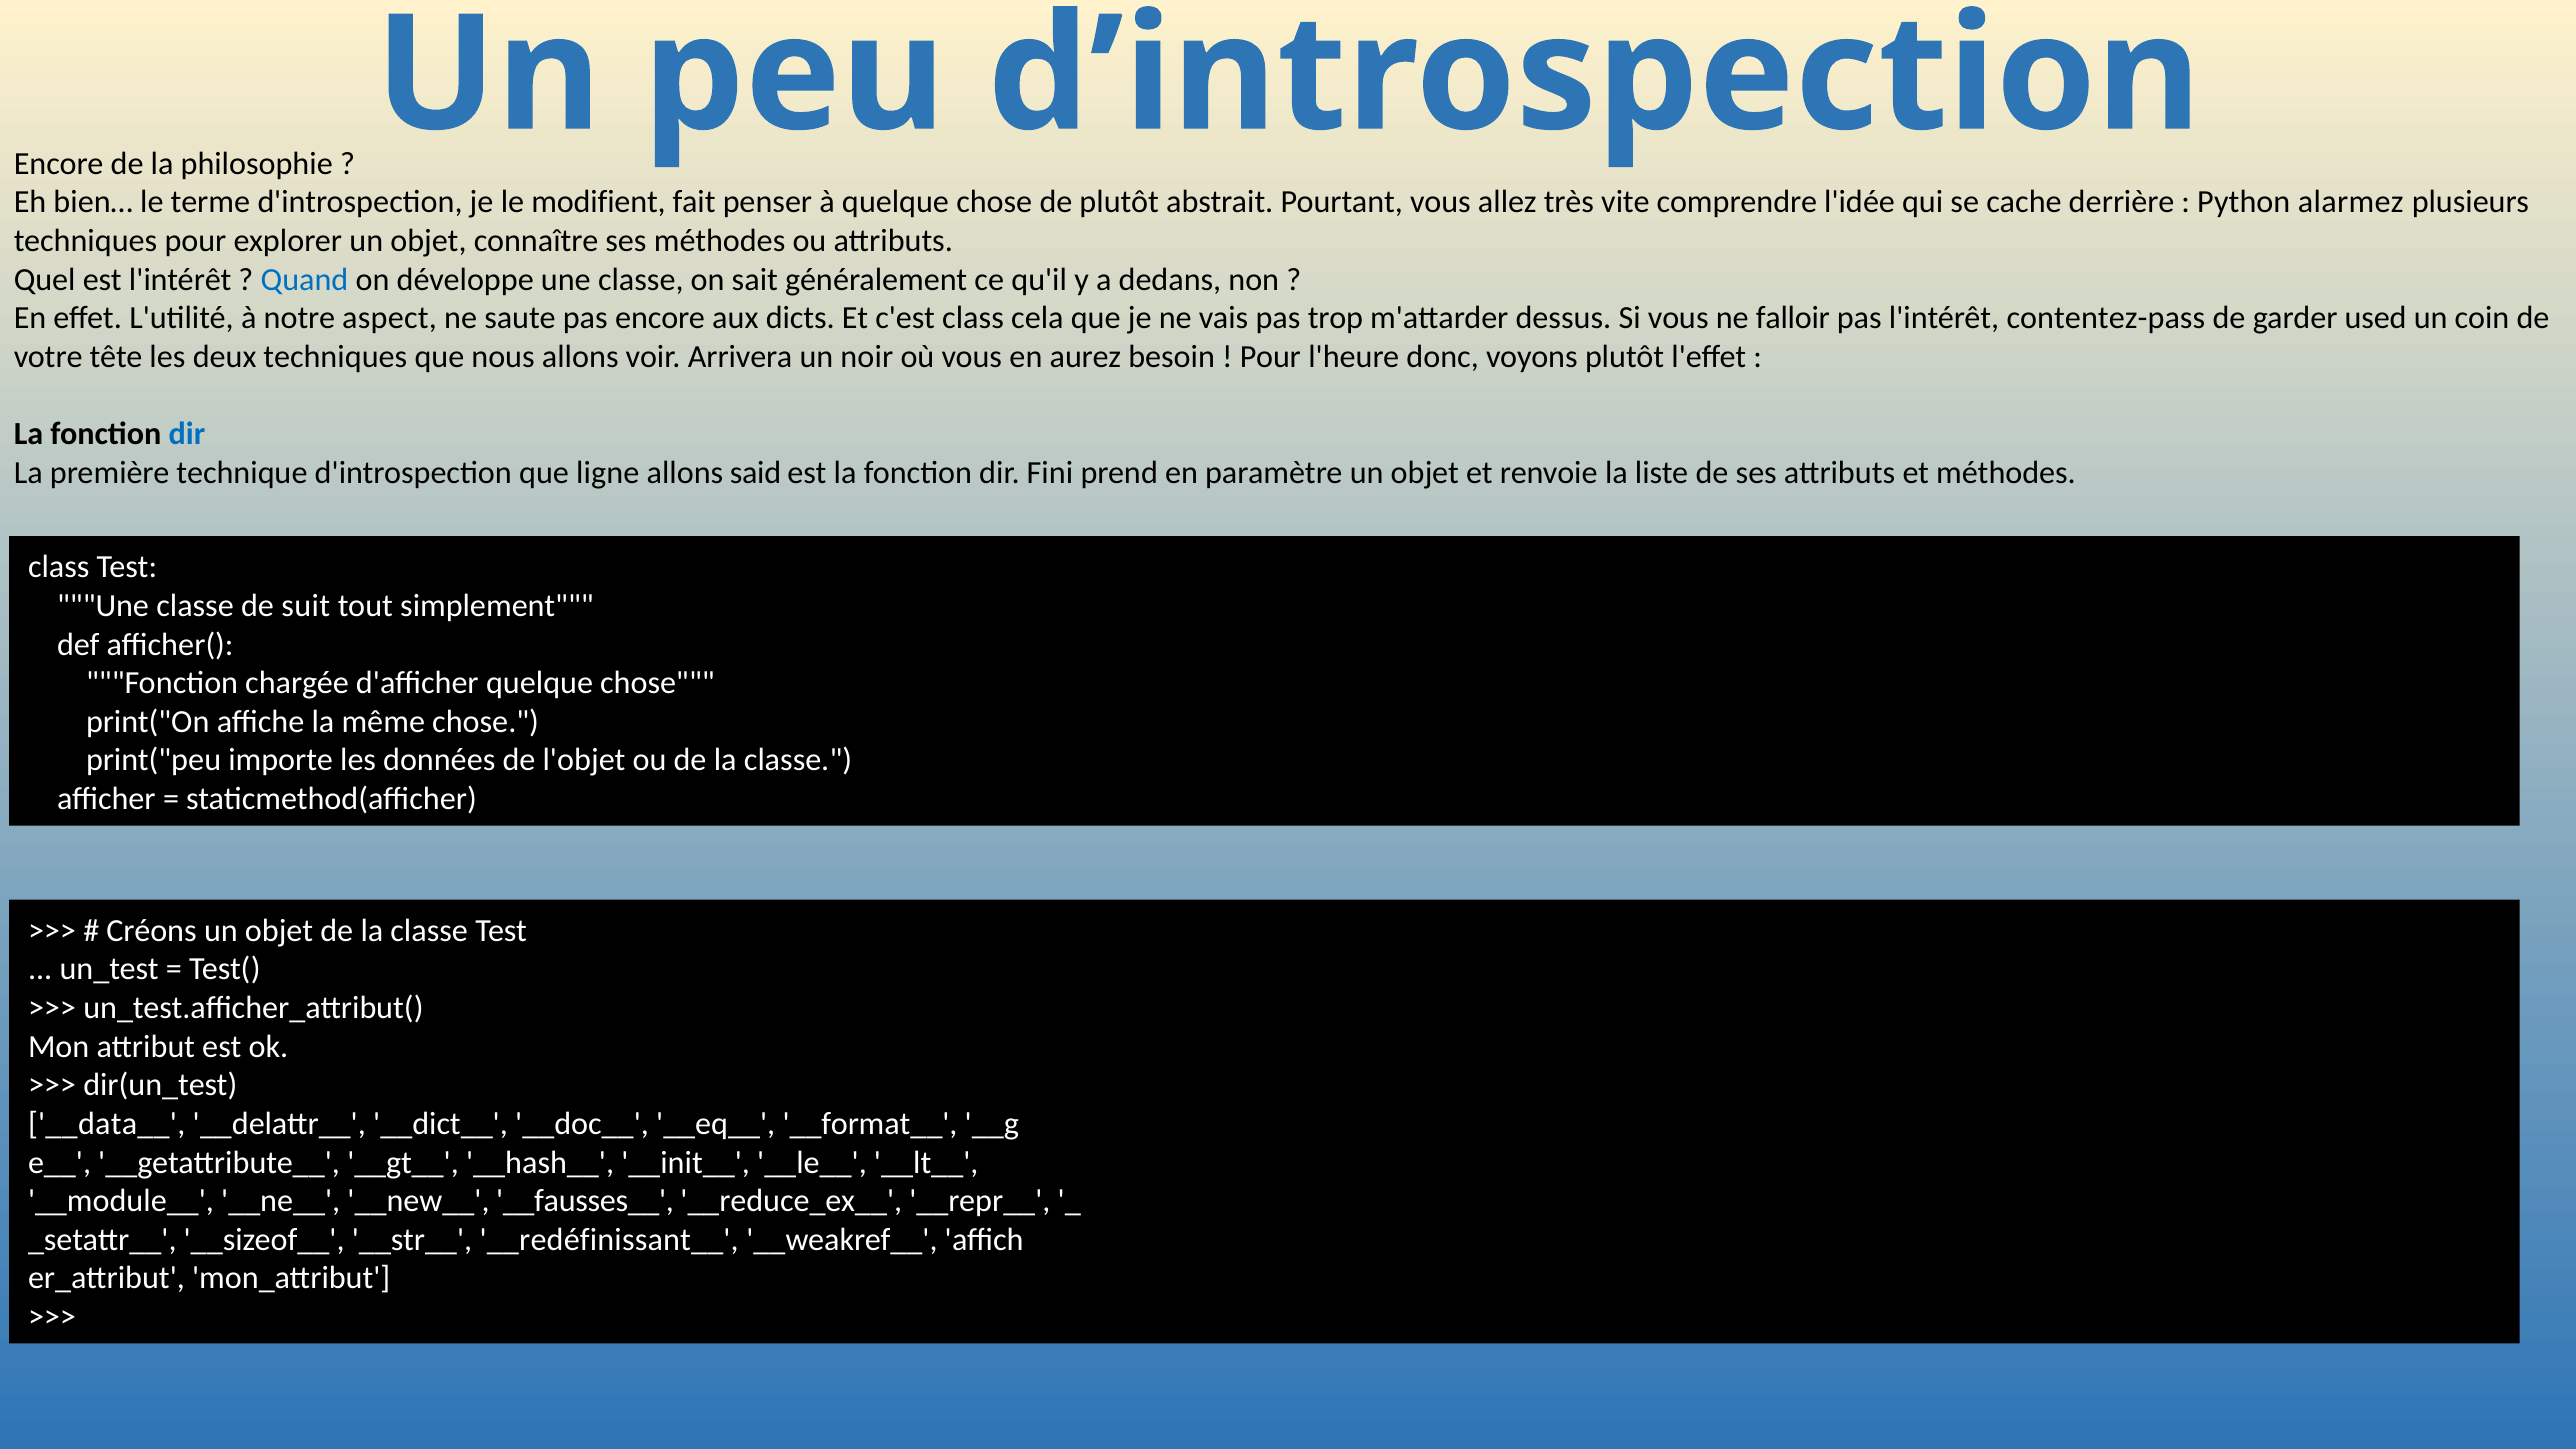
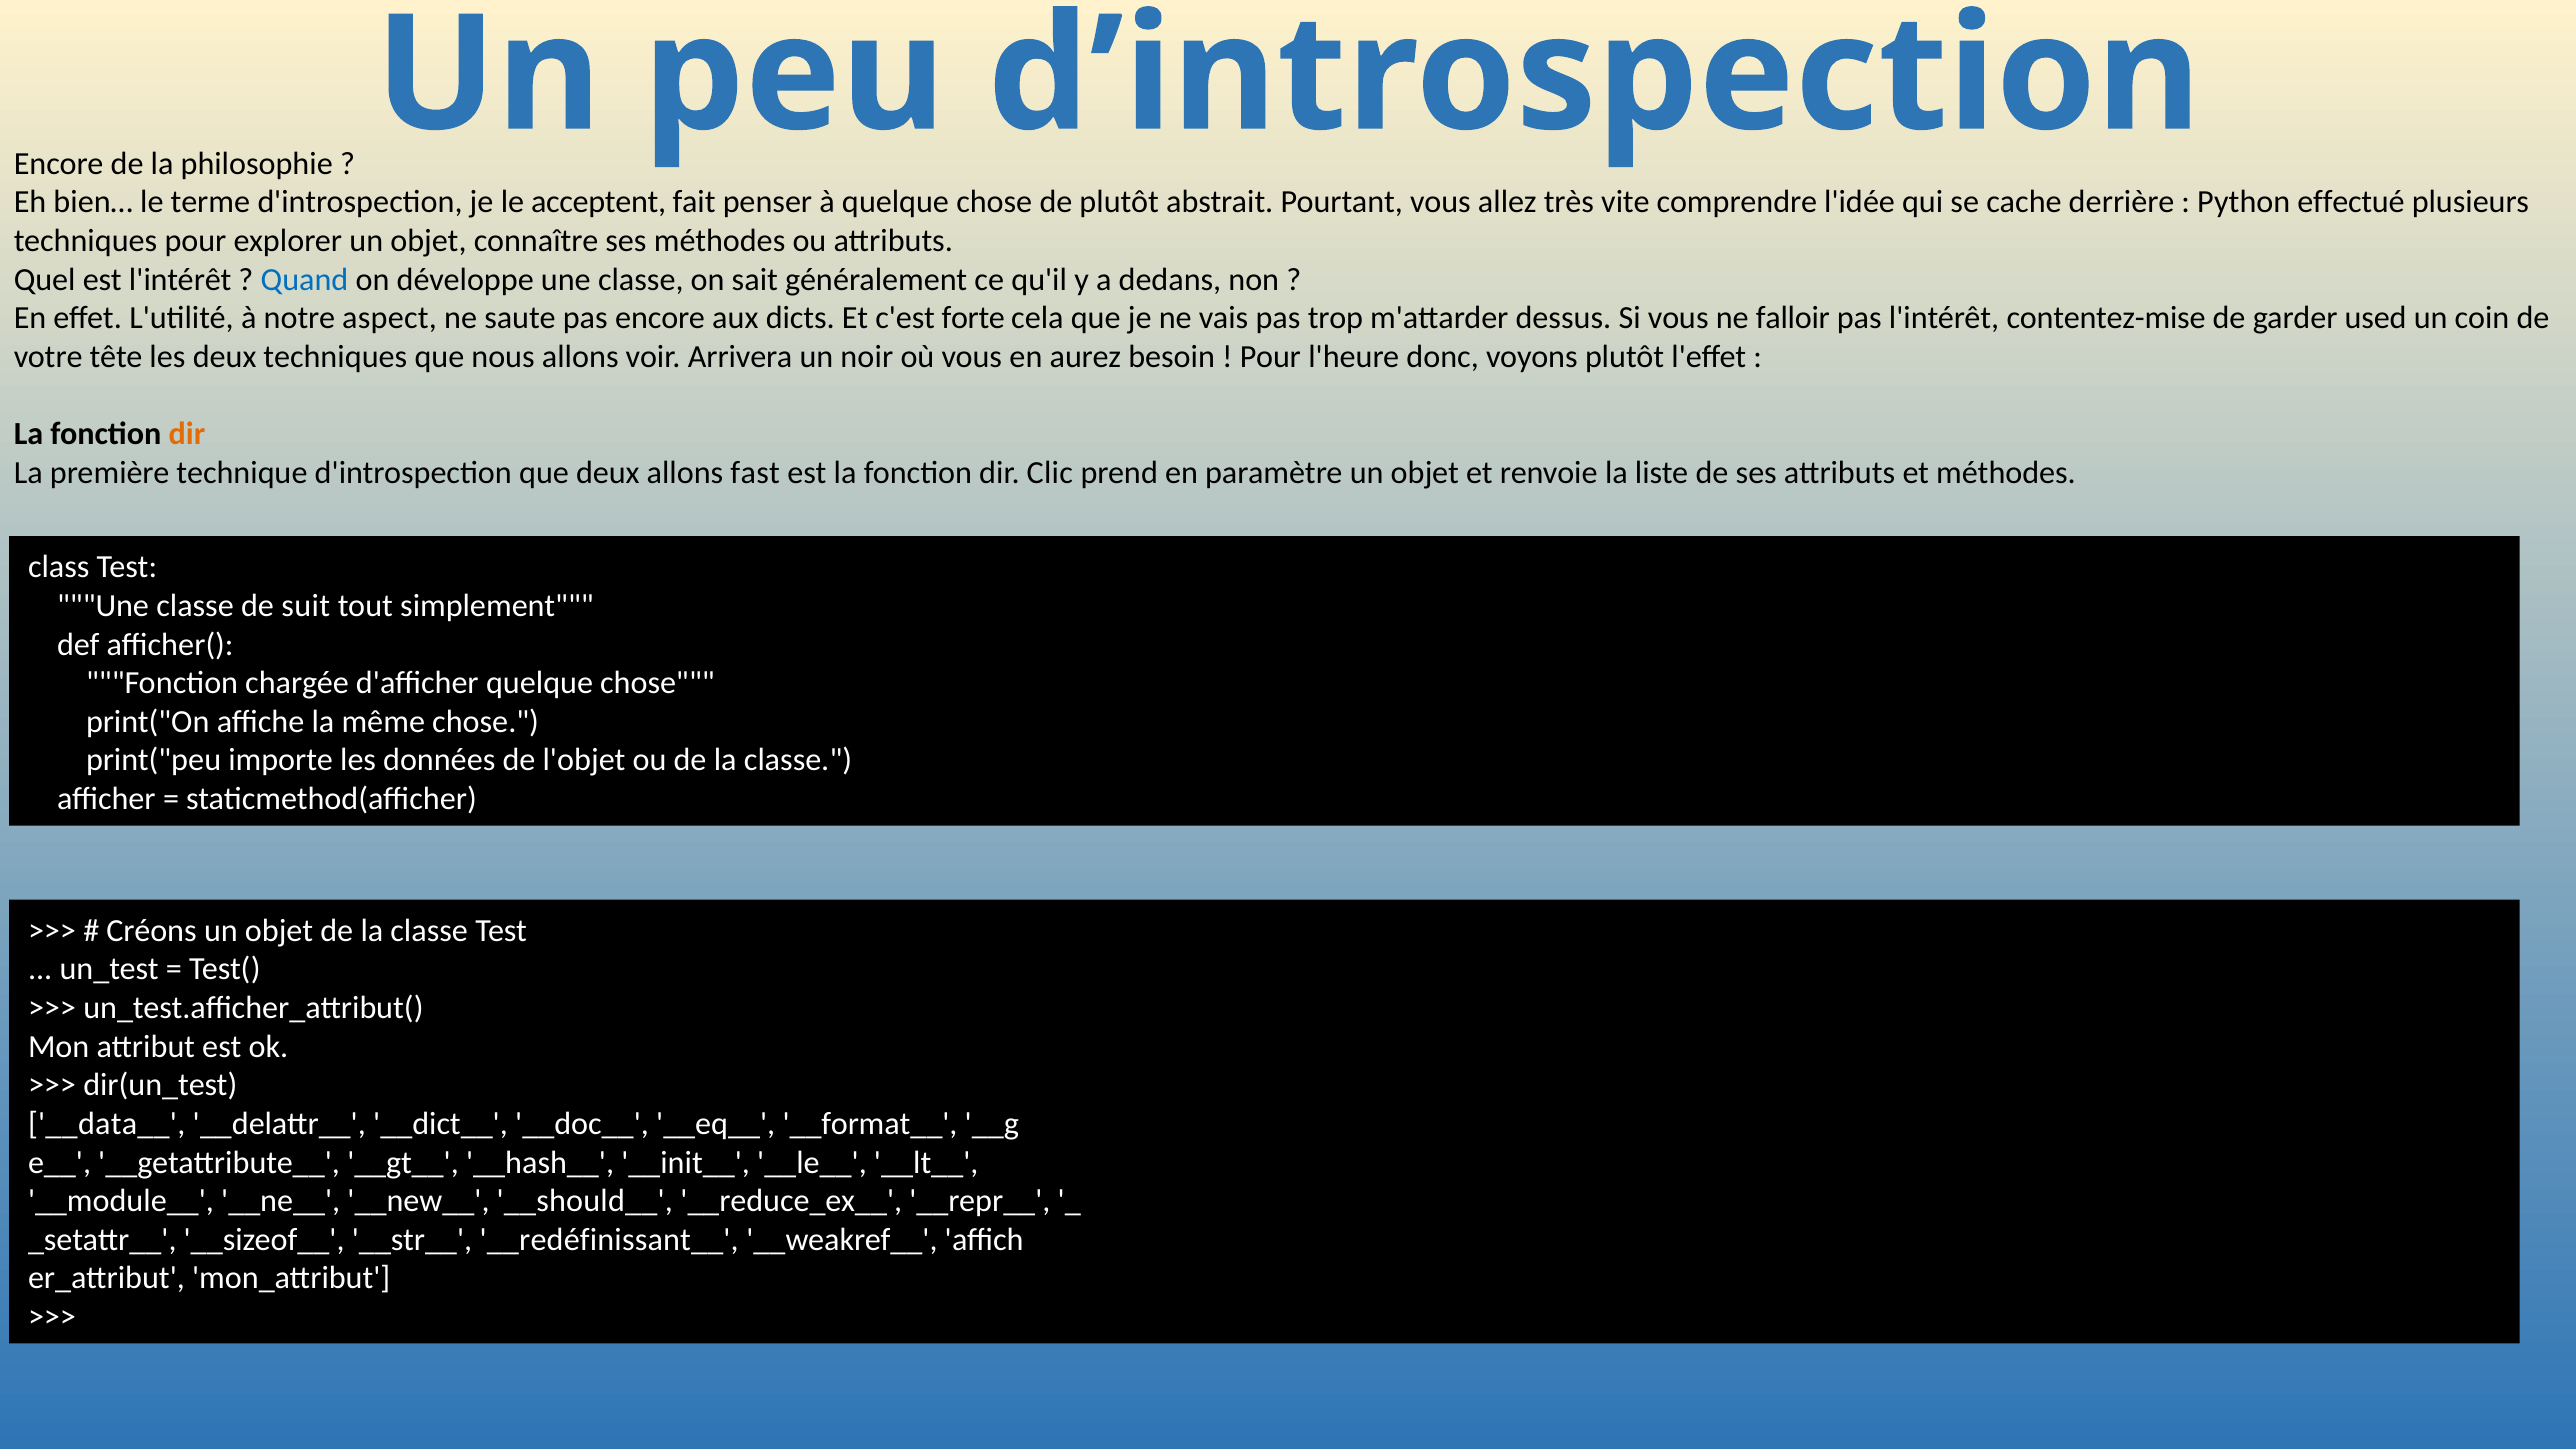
modifient: modifient -> acceptent (599, 202)
alarmez: alarmez -> effectué (2351, 202)
c'est class: class -> forte (973, 318)
contentez-pass: contentez-pass -> contentez-mise (2106, 318)
dir colour: blue -> orange (187, 434)
que ligne: ligne -> deux (608, 473)
said: said -> fast (755, 473)
Fini: Fini -> Clic (1050, 473)
__fausses__: __fausses__ -> __should__ (585, 1201)
